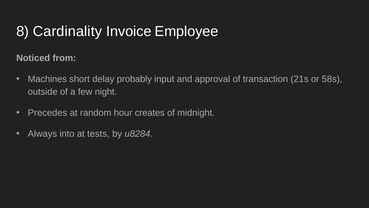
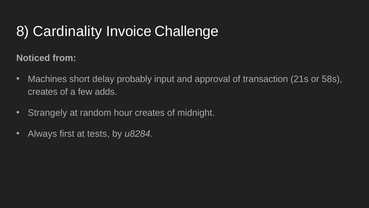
Employee: Employee -> Challenge (187, 31)
outside: outside -> creates (43, 92)
night: night -> adds (106, 92)
Precedes: Precedes -> Strangely (47, 113)
into: into -> first (67, 134)
